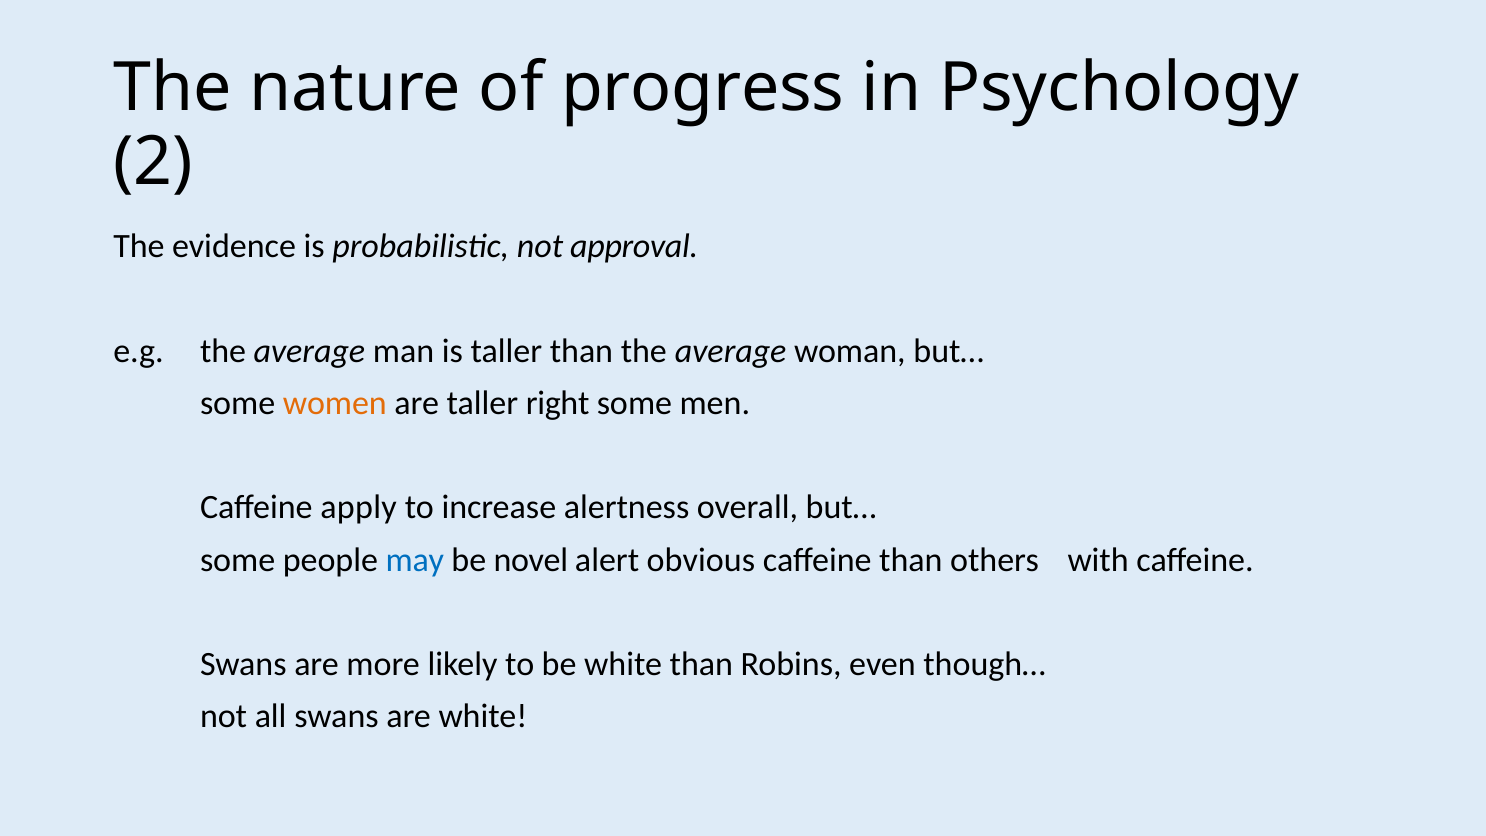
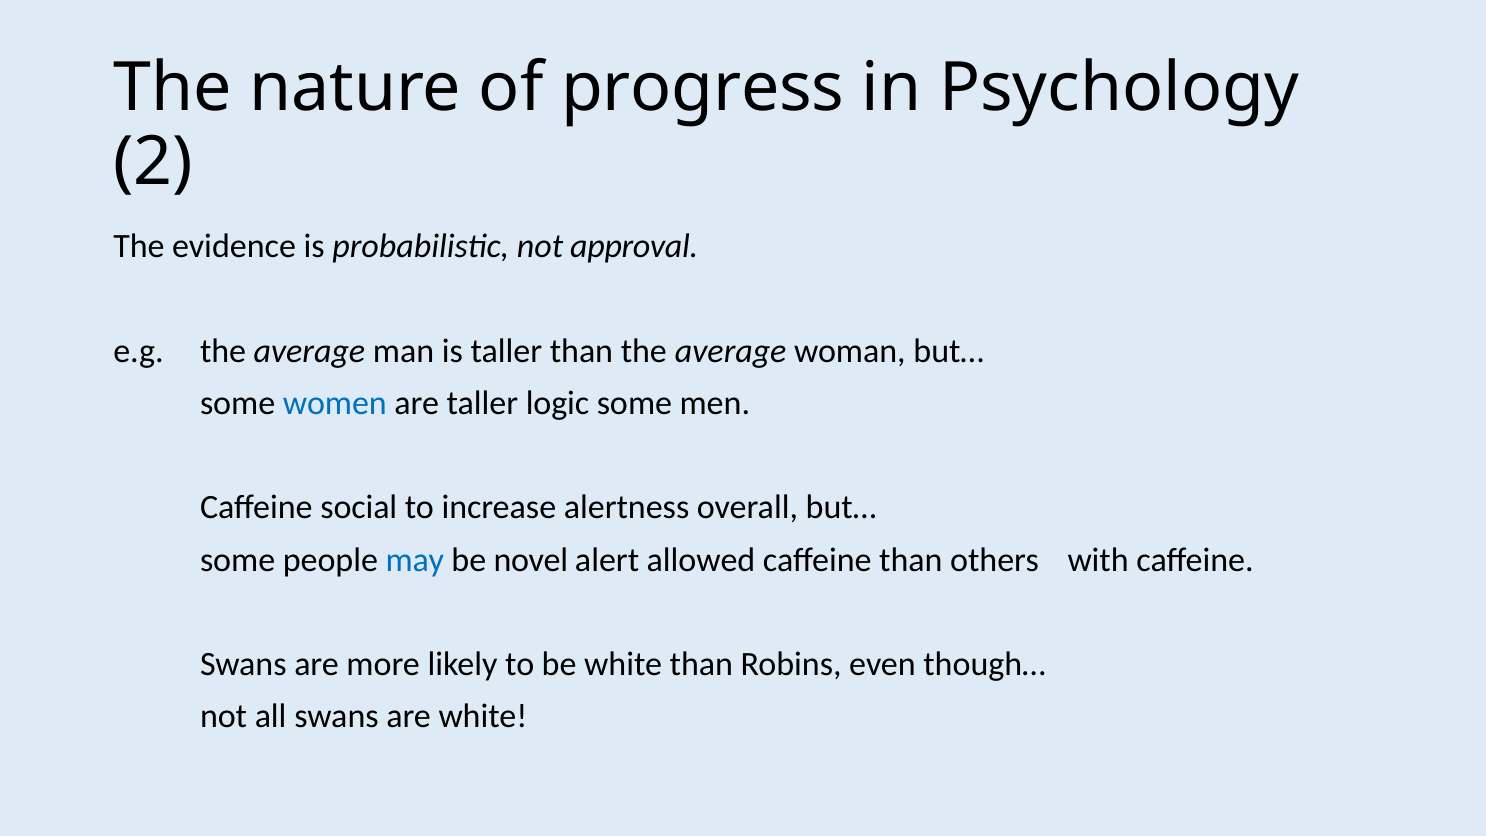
women colour: orange -> blue (335, 403)
right: right -> logic (558, 403)
apply: apply -> social (359, 507)
obvious: obvious -> allowed (701, 560)
